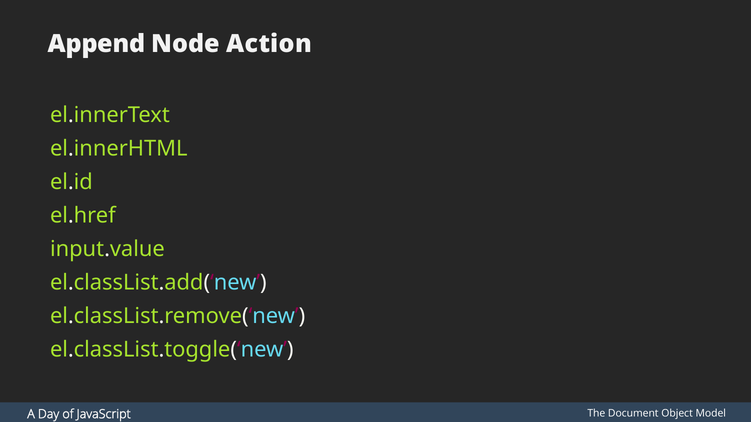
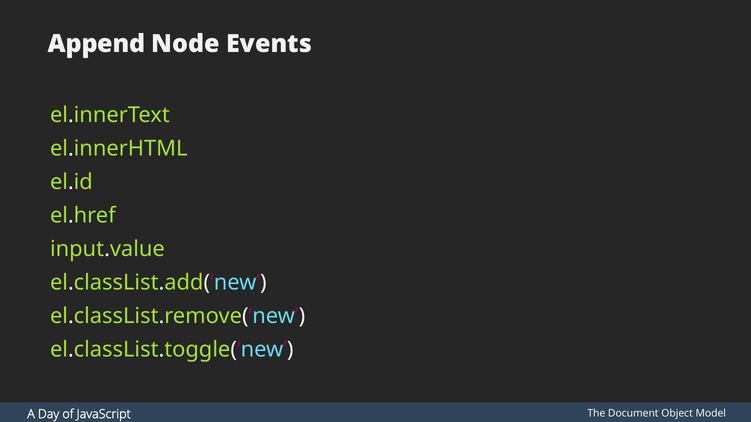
Action: Action -> Events (269, 44)
